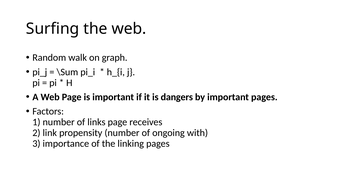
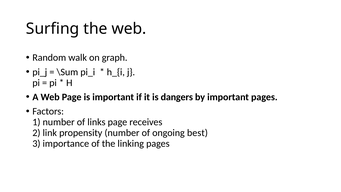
with: with -> best (197, 133)
